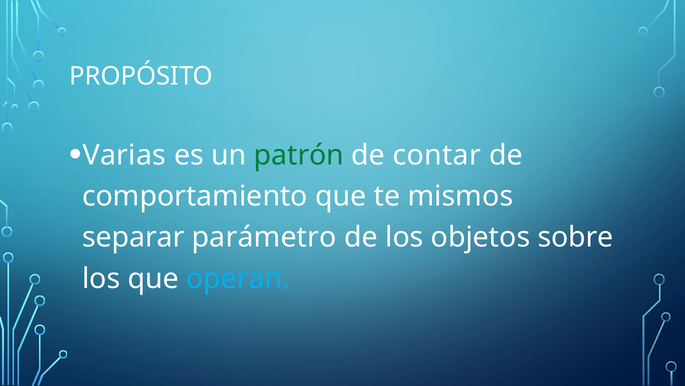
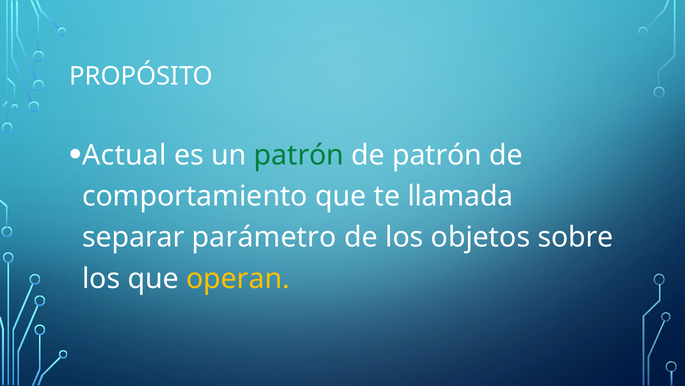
Varias: Varias -> Actual (124, 155)
de contar: contar -> patrón (437, 155)
mismos: mismos -> llamada (460, 196)
operan colour: light blue -> yellow (238, 278)
